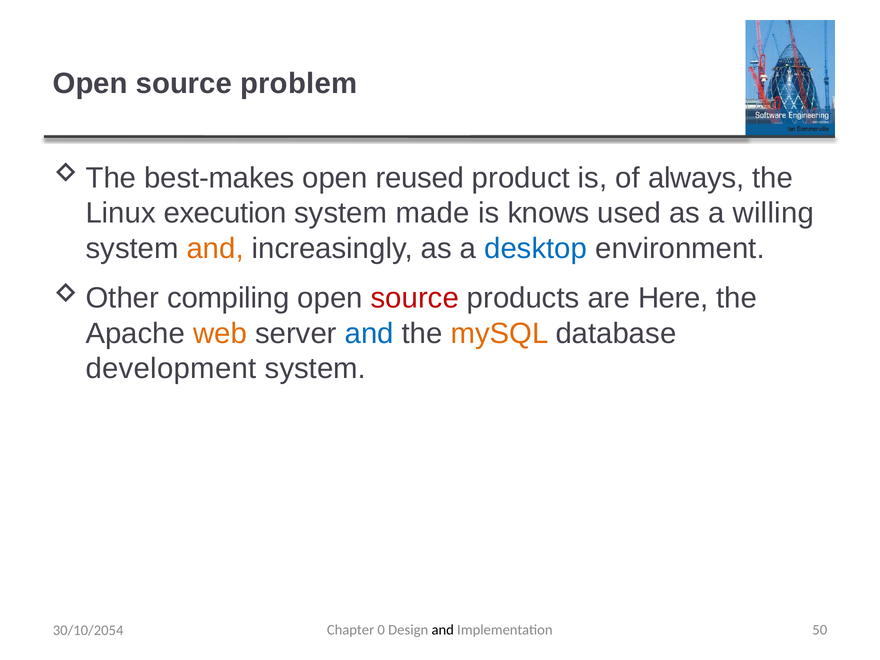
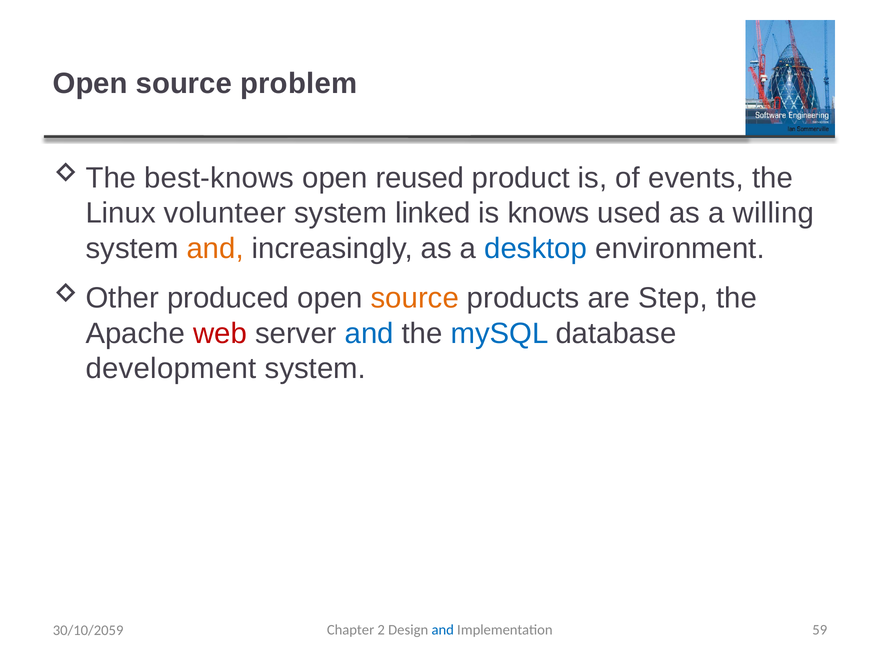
best-makes: best-makes -> best-knows (219, 178)
always: always -> events (696, 178)
execution: execution -> volunteer (225, 213)
made: made -> linked (433, 213)
compiling: compiling -> produced (228, 298)
source colour: red -> orange (415, 298)
Here: Here -> Step (673, 298)
web colour: orange -> red (220, 333)
mySQL colour: orange -> blue (500, 333)
0: 0 -> 2 (381, 630)
and colour: black -> blue (443, 630)
50: 50 -> 59 (820, 630)
30/10/2054: 30/10/2054 -> 30/10/2059 (88, 630)
